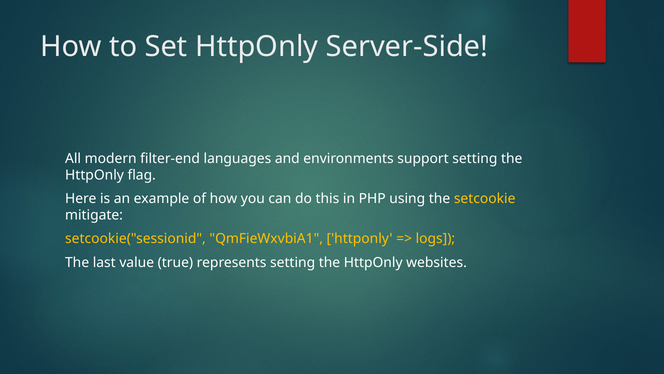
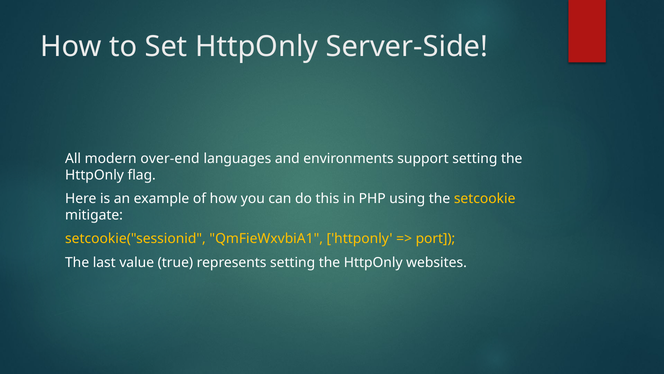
filter-end: filter-end -> over-end (170, 158)
logs: logs -> port (435, 239)
